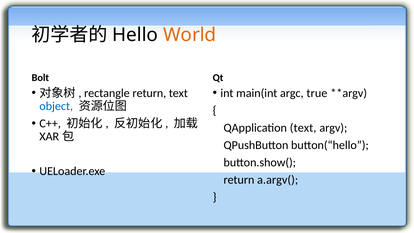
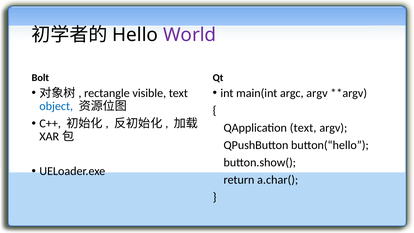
World colour: orange -> purple (190, 35)
rectangle return: return -> visible (149, 93)
argc true: true -> argv (317, 93)
a.argv(: a.argv( -> a.char( (278, 180)
